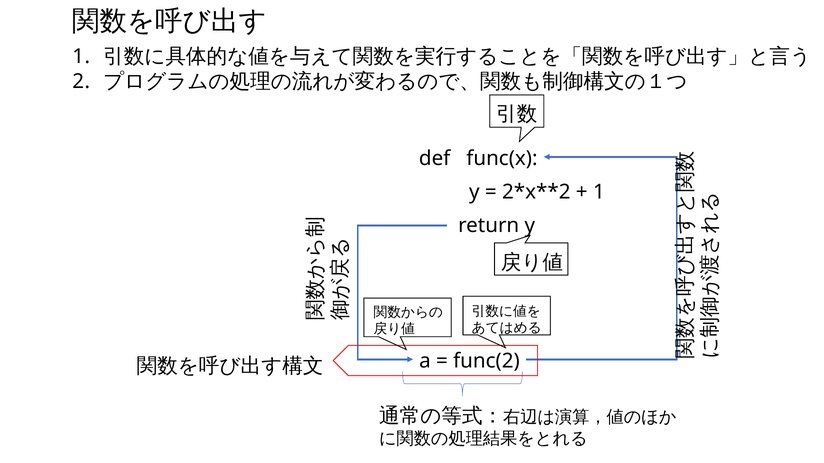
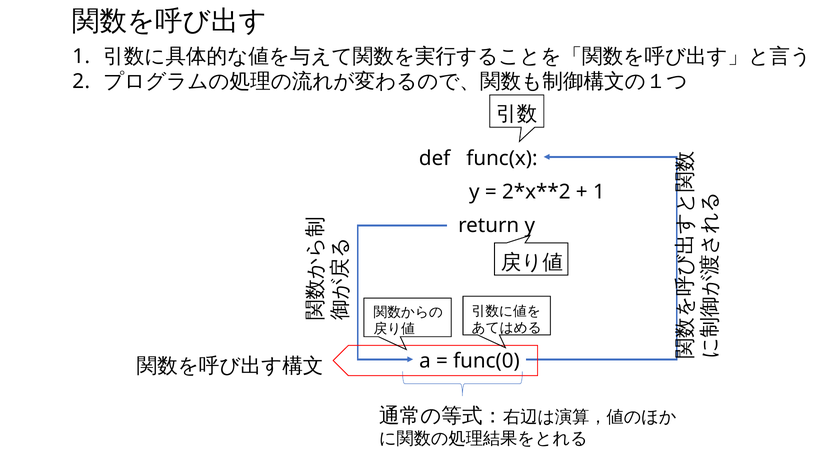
func(2: func(2 -> func(0 (486, 361)
